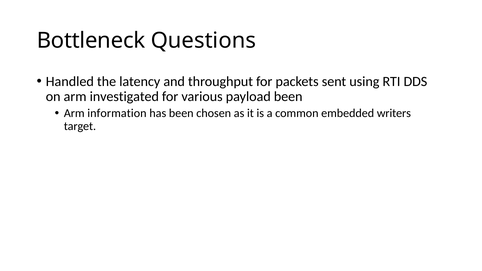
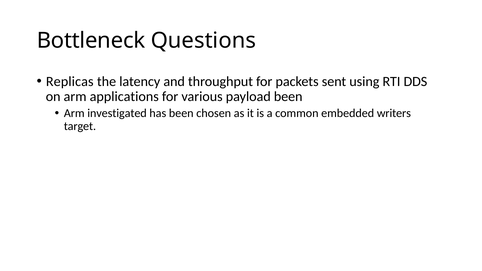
Handled: Handled -> Replicas (70, 81)
investigated: investigated -> applications (124, 97)
information: information -> investigated (117, 113)
